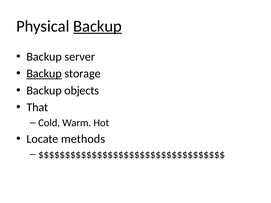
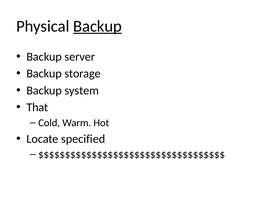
Backup underline: present -> none (44, 74)
objects: objects -> system (82, 91)
methods: methods -> specified (83, 139)
